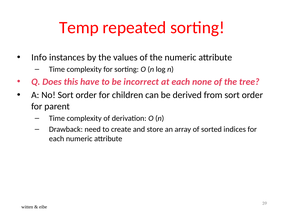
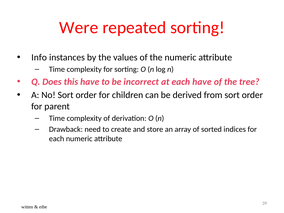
Temp: Temp -> Were (79, 27)
each none: none -> have (202, 82)
